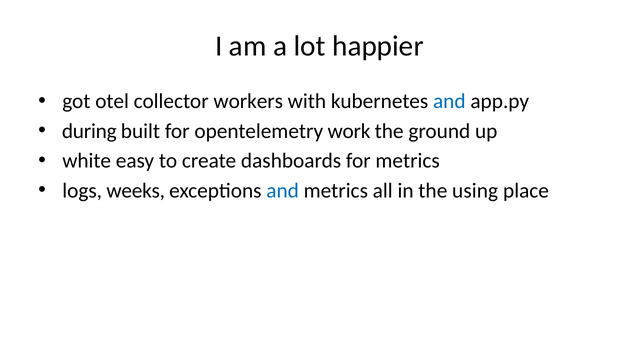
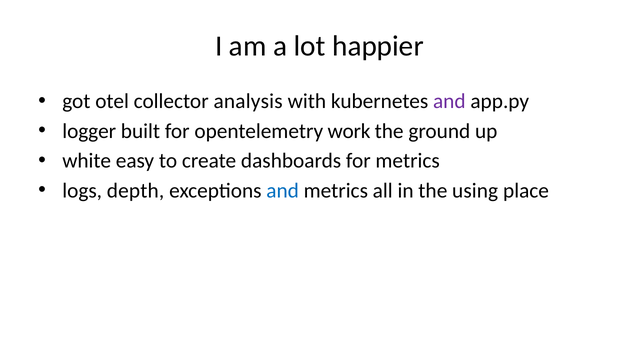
workers: workers -> analysis (248, 101)
and colour: blue -> purple (449, 101)
during: during -> logger (89, 131)
weeks: weeks -> depth (136, 191)
